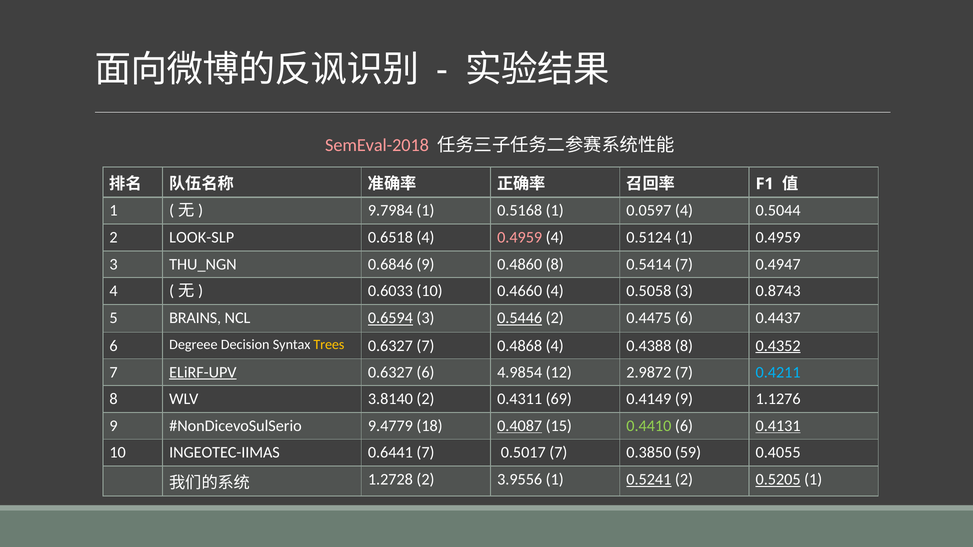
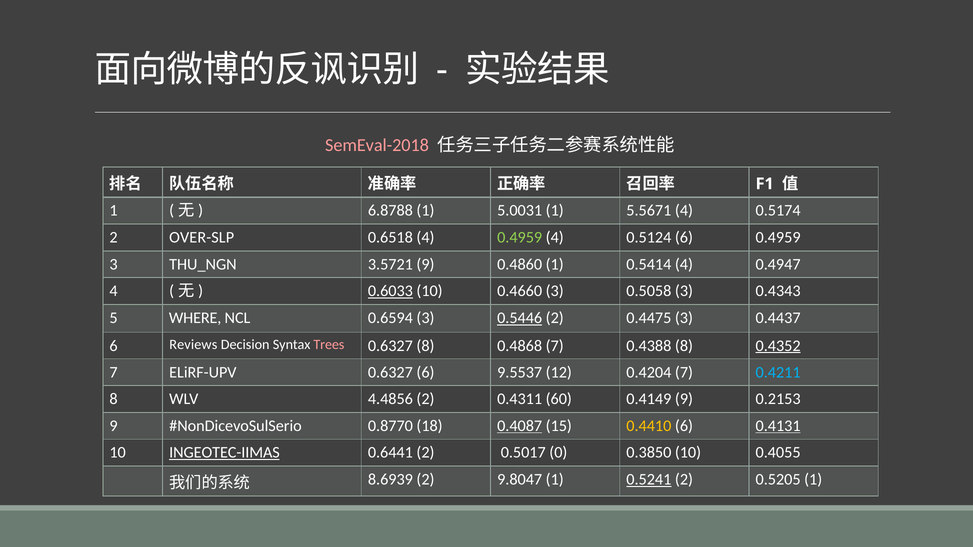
9.7984: 9.7984 -> 6.8788 (390, 211)
0.5168: 0.5168 -> 5.0031 (520, 211)
0.0597: 0.0597 -> 5.5671 (649, 211)
0.5044: 0.5044 -> 0.5174 (778, 211)
LOOK-SLP: LOOK-SLP -> OVER-SLP (202, 238)
0.4959 colour: pink -> light green (520, 238)
0.5124 1: 1 -> 6 (684, 238)
0.6846: 0.6846 -> 3.5721 (390, 264)
0.4860 8: 8 -> 1 (555, 264)
0.5414 7: 7 -> 4 (684, 264)
0.6033 underline: none -> present (390, 291)
0.4660 4: 4 -> 3 (555, 291)
0.8743: 0.8743 -> 0.4343 (778, 291)
BRAINS: BRAINS -> WHERE (195, 318)
0.6594 underline: present -> none (390, 318)
0.4475 6: 6 -> 3 (684, 318)
Degreee: Degreee -> Reviews (193, 345)
Trees colour: yellow -> pink (329, 345)
0.6327 7: 7 -> 8 (425, 346)
0.4868 4: 4 -> 7 (555, 346)
ELiRF-UPV underline: present -> none (203, 372)
4.9854: 4.9854 -> 9.5537 (520, 372)
2.9872: 2.9872 -> 0.4204 (649, 372)
3.8140: 3.8140 -> 4.4856 (390, 399)
69: 69 -> 60 (559, 399)
1.1276: 1.1276 -> 0.2153 (778, 399)
9.4779: 9.4779 -> 0.8770 (390, 426)
0.4410 colour: light green -> yellow (649, 426)
INGEOTEC-IIMAS underline: none -> present (225, 453)
0.6441 7: 7 -> 2 (425, 453)
0.5017 7: 7 -> 0 (558, 453)
0.3850 59: 59 -> 10 (688, 453)
1.2728: 1.2728 -> 8.6939 (390, 480)
3.9556: 3.9556 -> 9.8047 (520, 480)
0.5205 underline: present -> none (778, 480)
